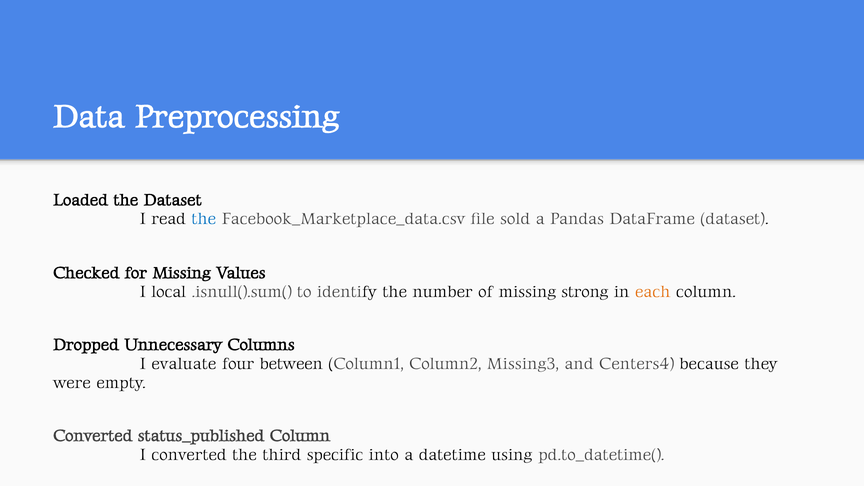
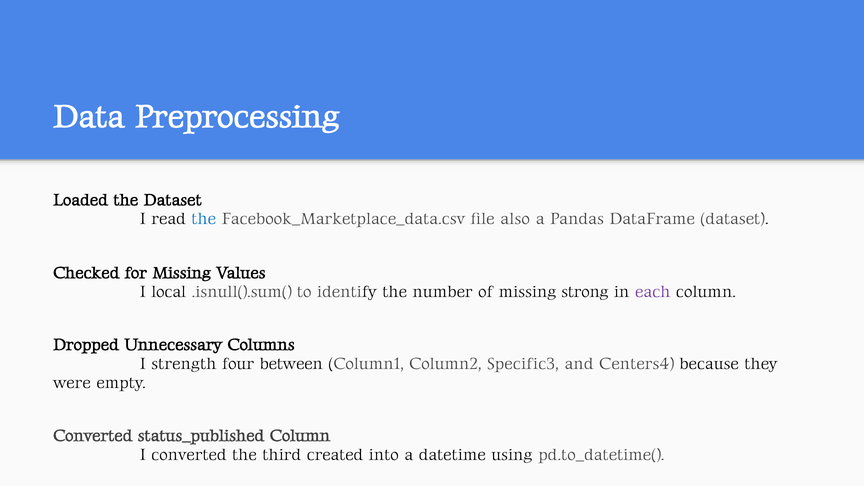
sold: sold -> also (515, 219)
each colour: orange -> purple (653, 292)
evaluate: evaluate -> strength (184, 364)
Missing3: Missing3 -> Specific3 (523, 364)
specific: specific -> created (335, 455)
